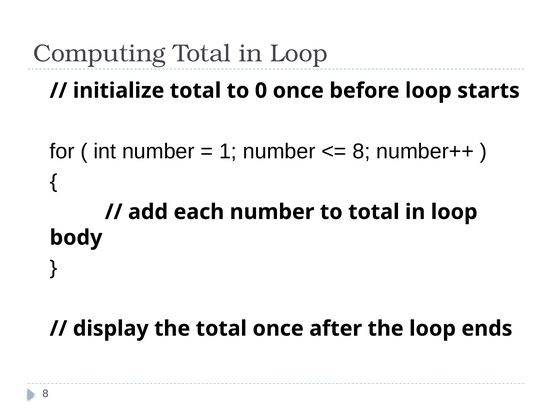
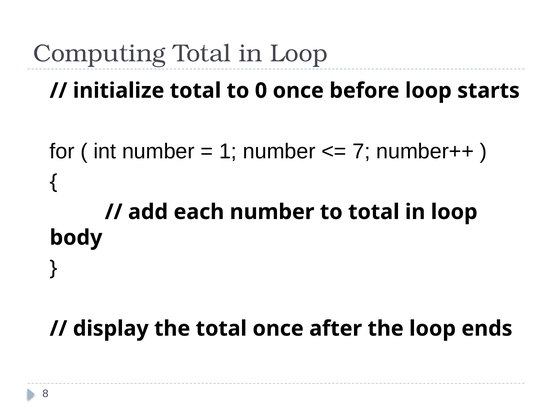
8: 8 -> 7 (361, 151)
